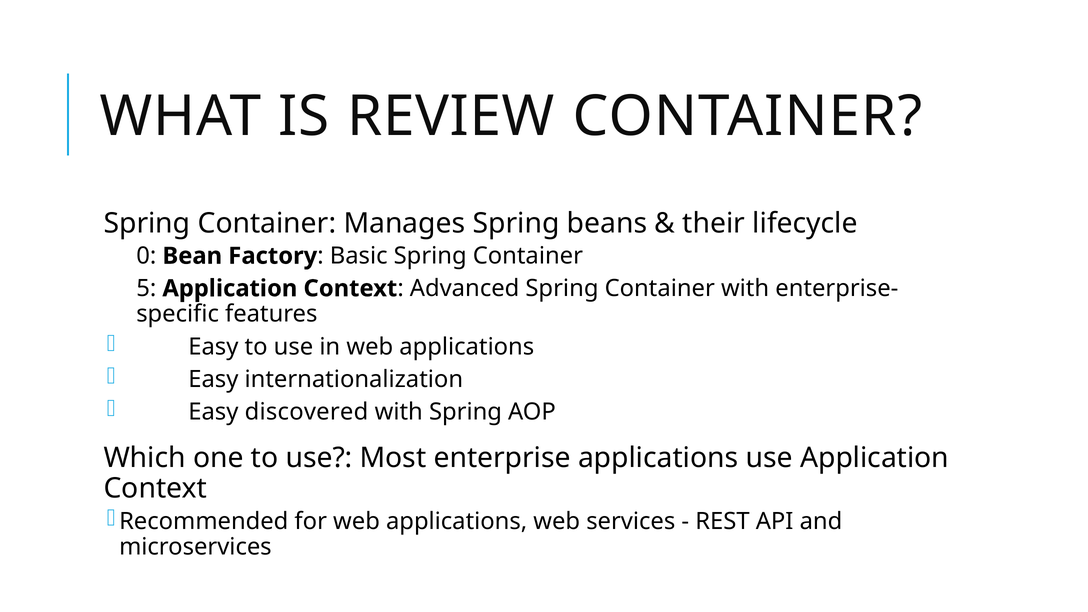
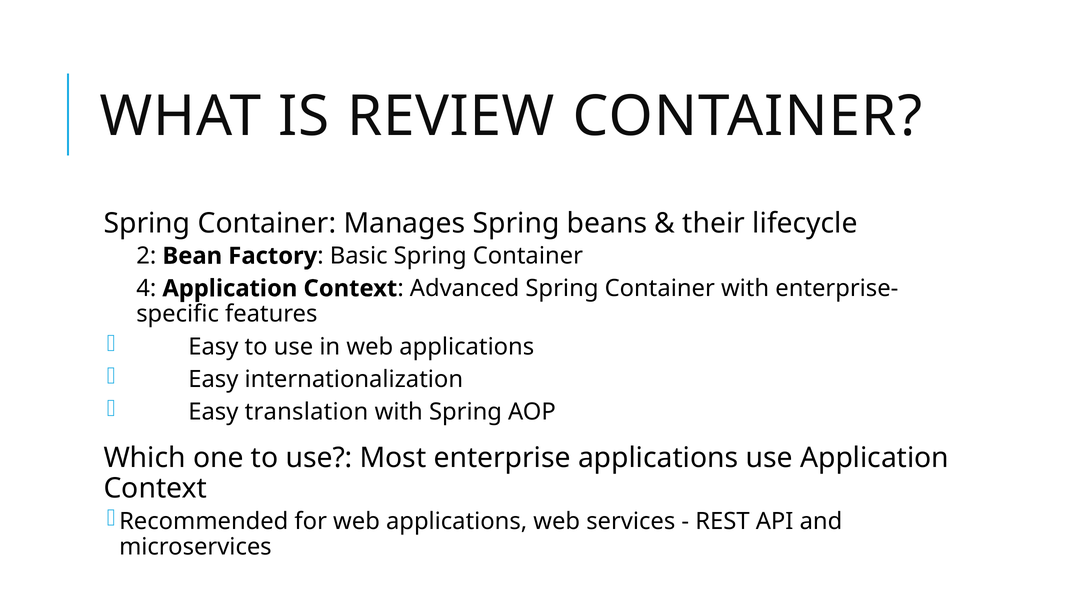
0: 0 -> 2 (146, 256)
5: 5 -> 4 (146, 288)
discovered: discovered -> translation (306, 412)
